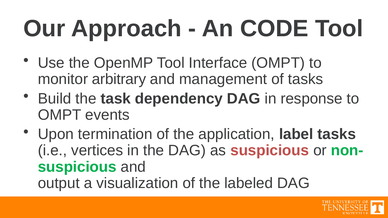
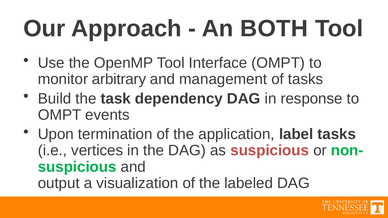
CODE: CODE -> BOTH (274, 29)
